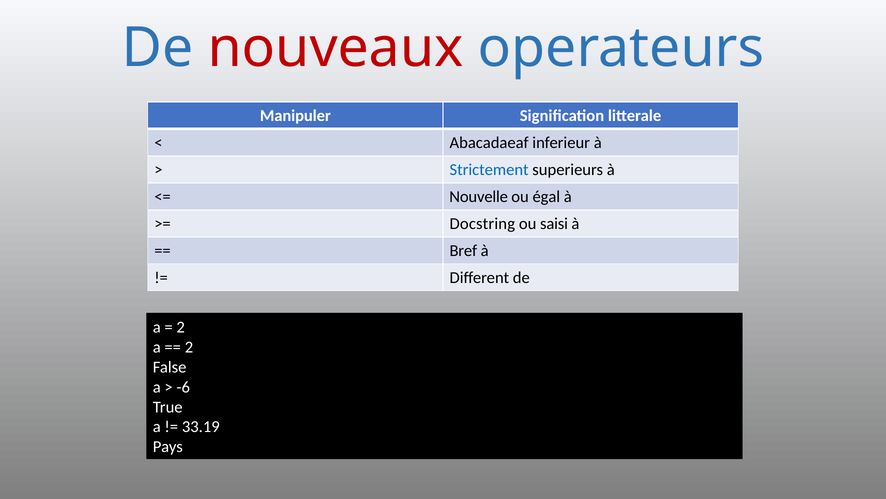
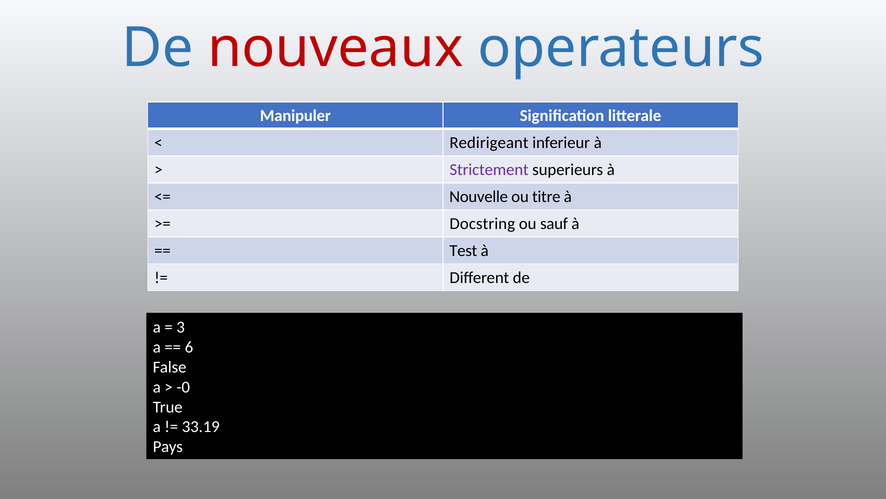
Abacadaeaf: Abacadaeaf -> Redirigeant (489, 142)
Strictement colour: blue -> purple (489, 169)
égal: égal -> titre (546, 196)
saisi: saisi -> sauf (554, 223)
Bref: Bref -> Test (463, 250)
2: 2 -> 3 (181, 327)
2: 2 -> 6 (189, 347)
-6: -6 -> -0 (183, 387)
